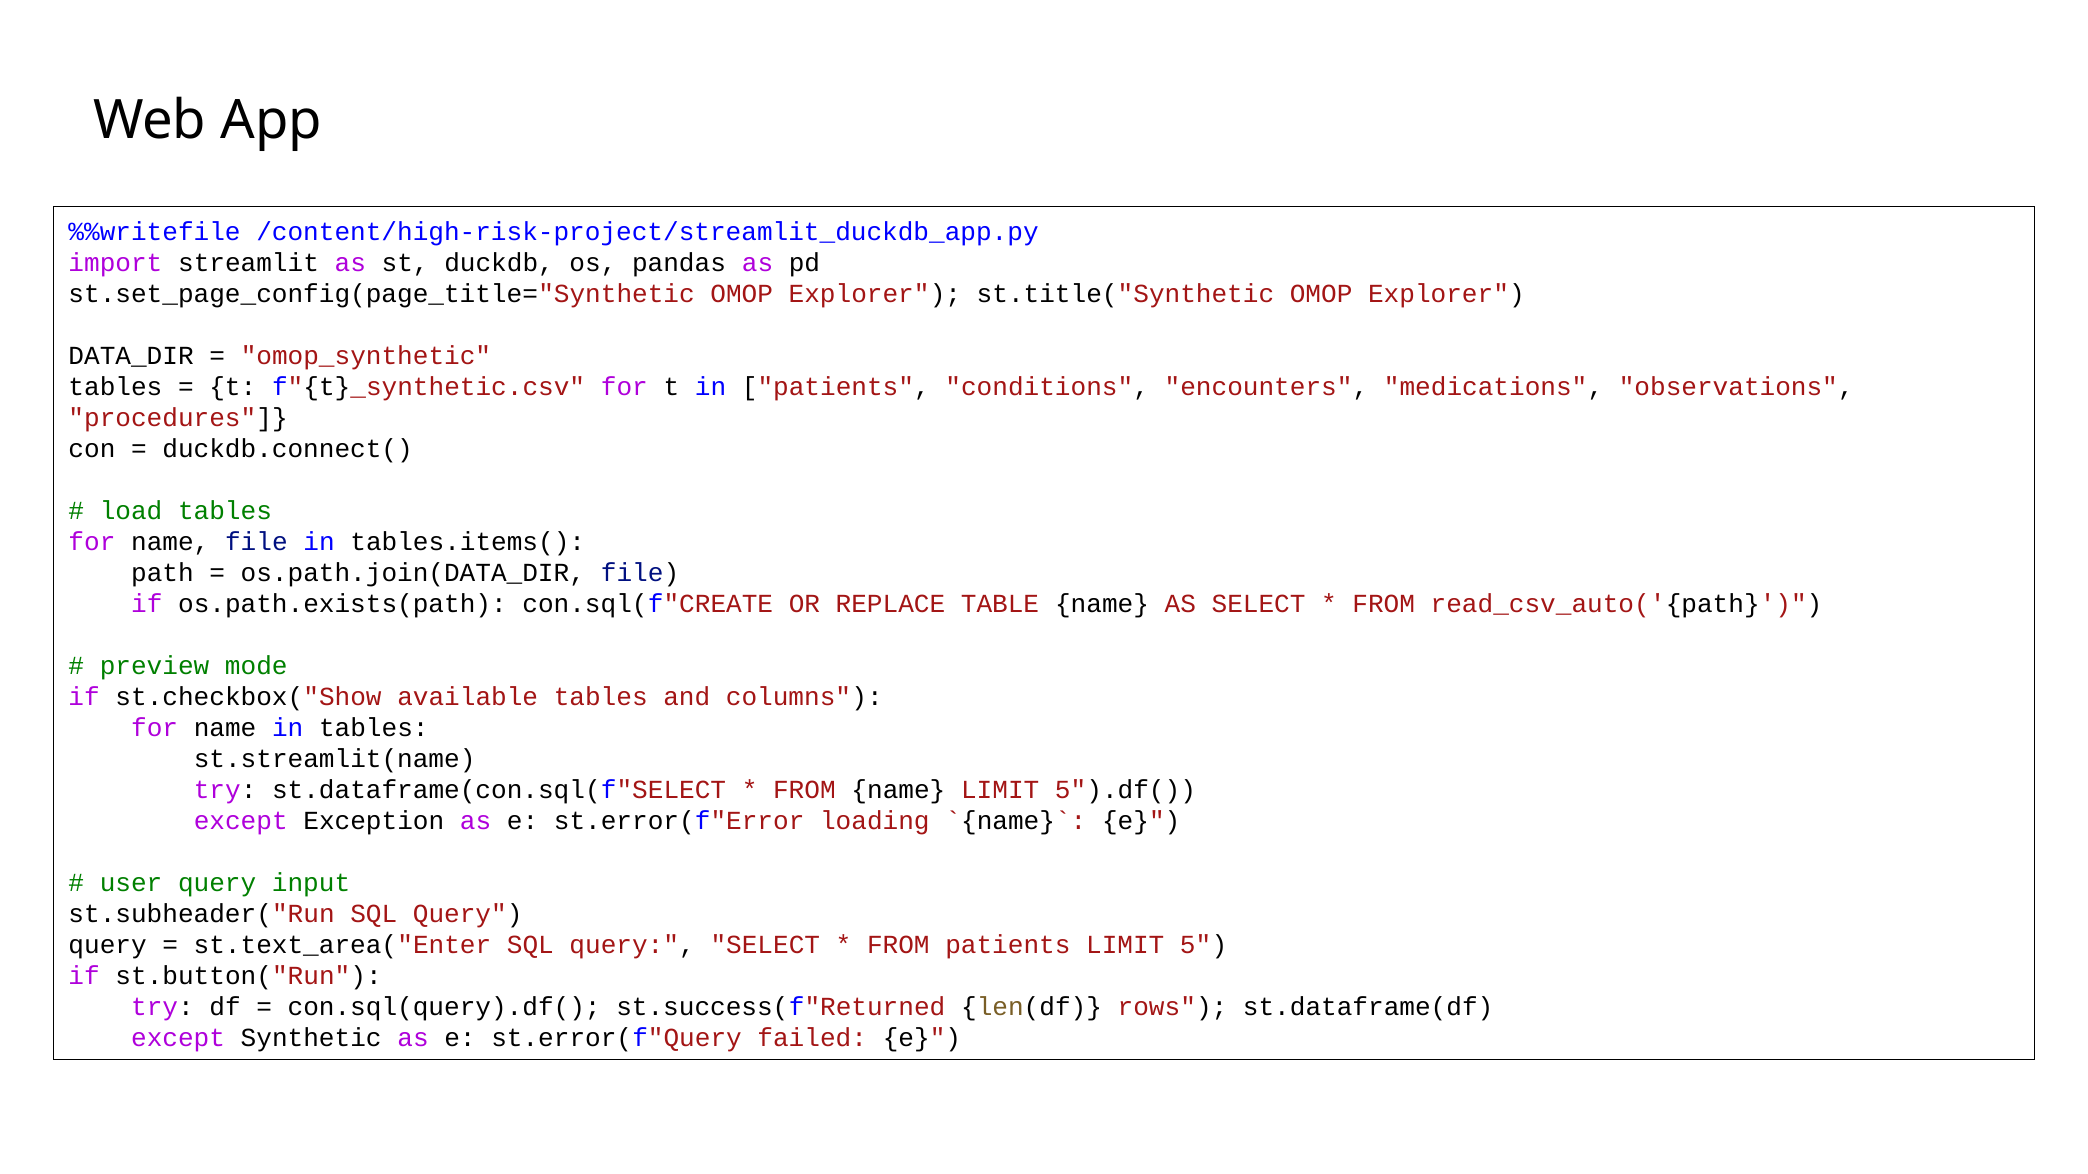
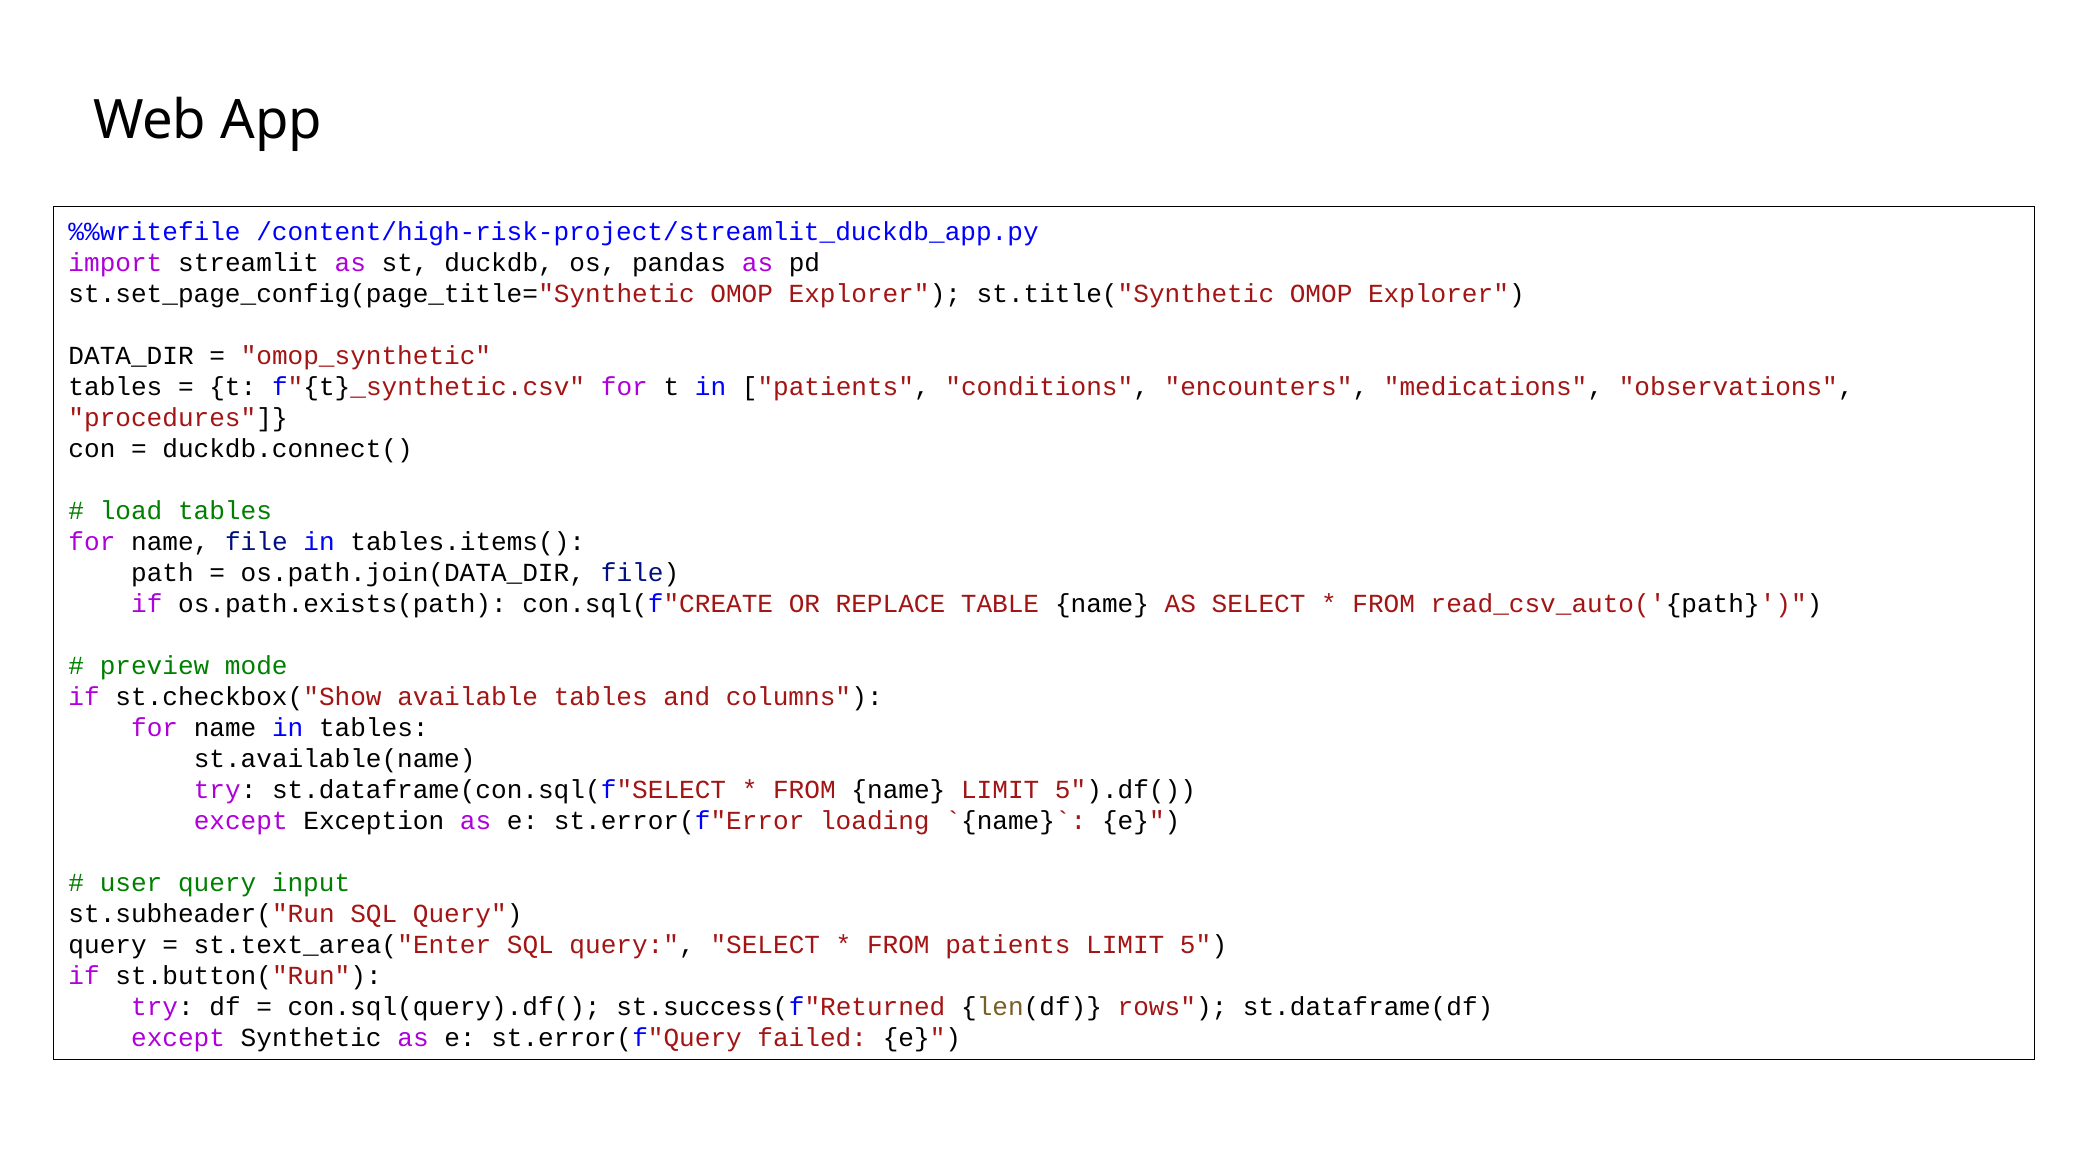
st.streamlit(name: st.streamlit(name -> st.available(name (335, 759)
